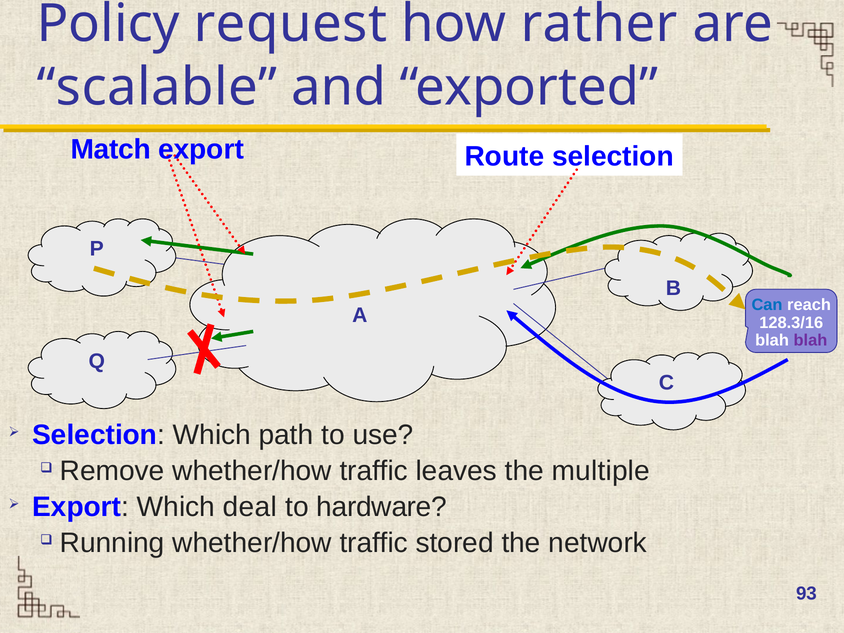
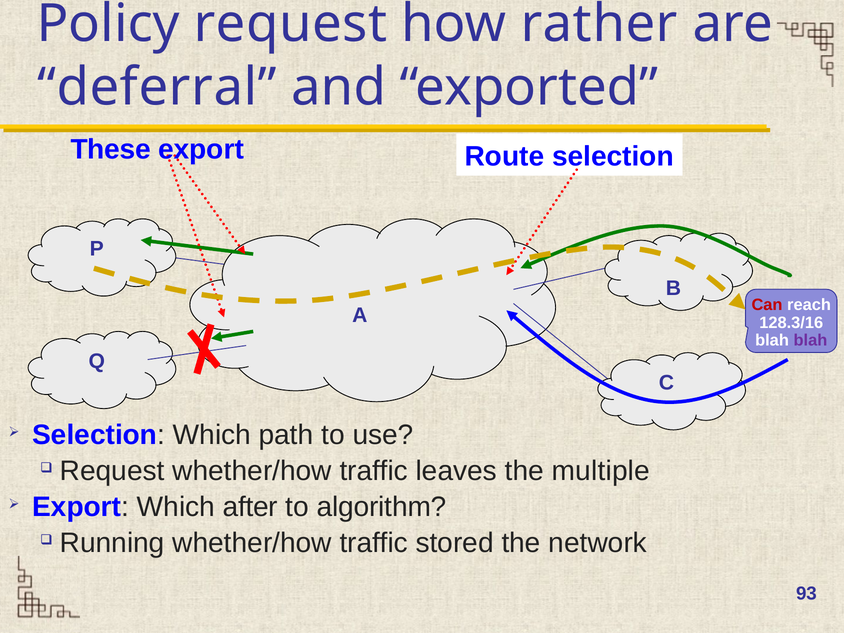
scalable: scalable -> deferral (157, 87)
Match: Match -> These (111, 150)
Can colour: blue -> red (767, 305)
Remove: Remove -> Request (112, 471)
deal: deal -> after (250, 507)
hardware: hardware -> algorithm (382, 507)
